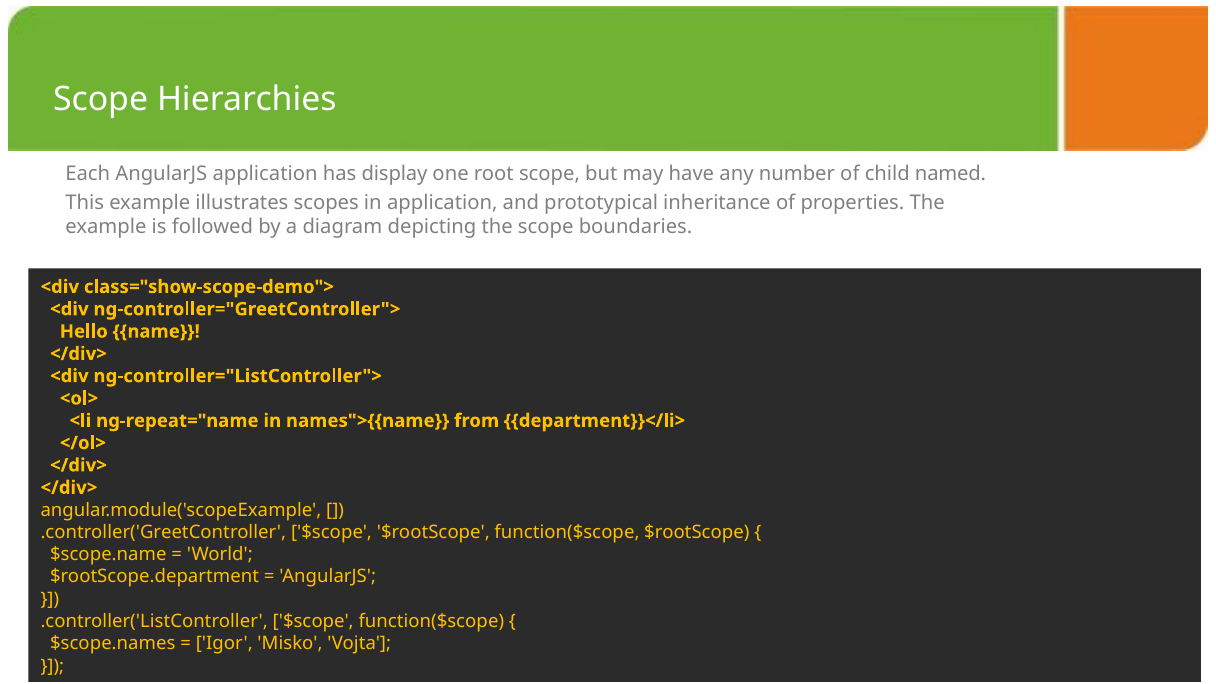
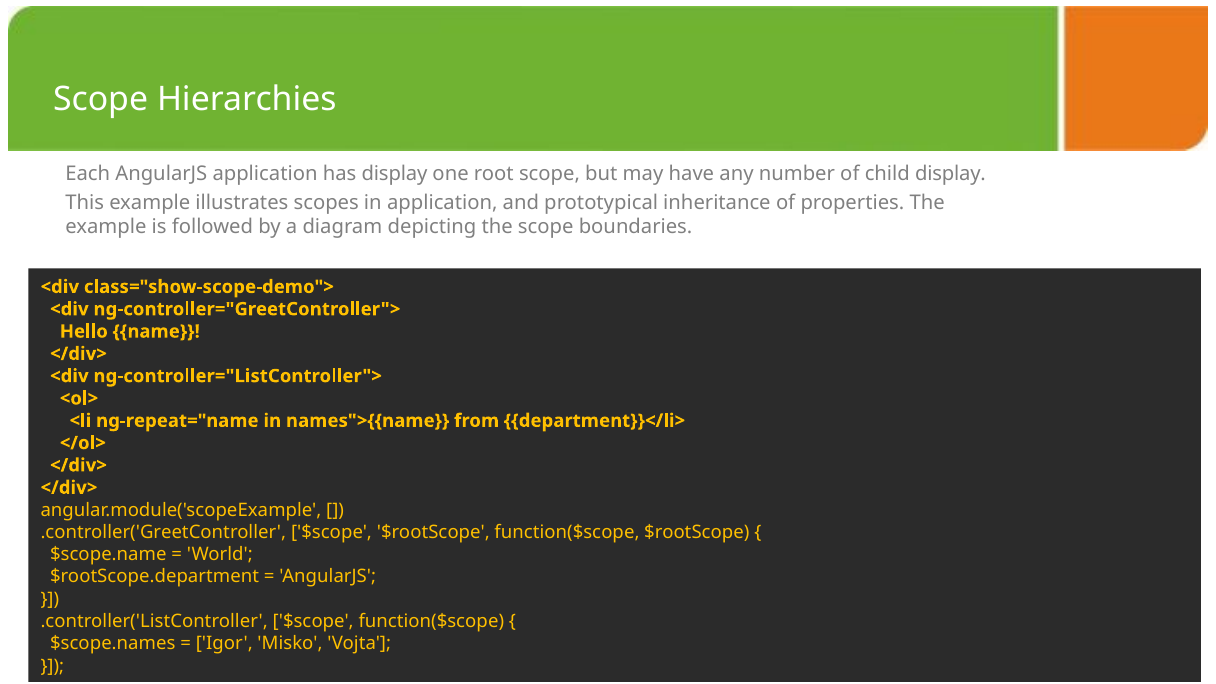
child named: named -> display (951, 174)
